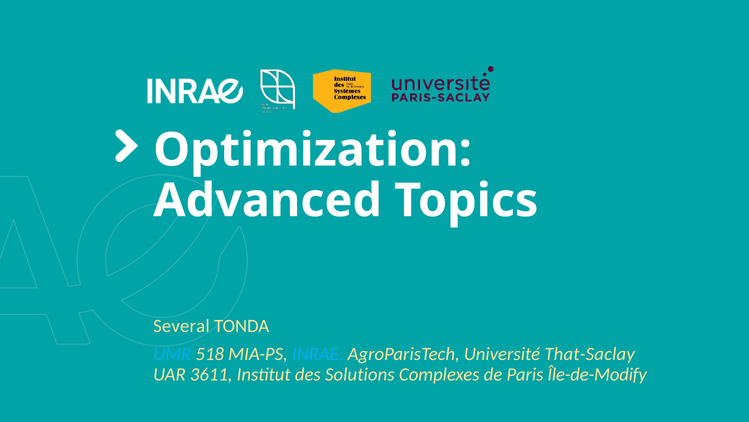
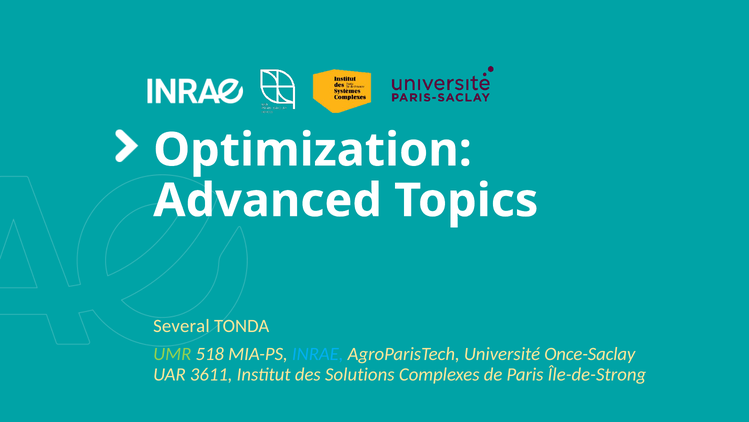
UMR colour: light blue -> light green (172, 354)
That-Saclay: That-Saclay -> Once-Saclay (590, 354)
Île-de-Modify: Île-de-Modify -> Île-de-Strong (597, 374)
